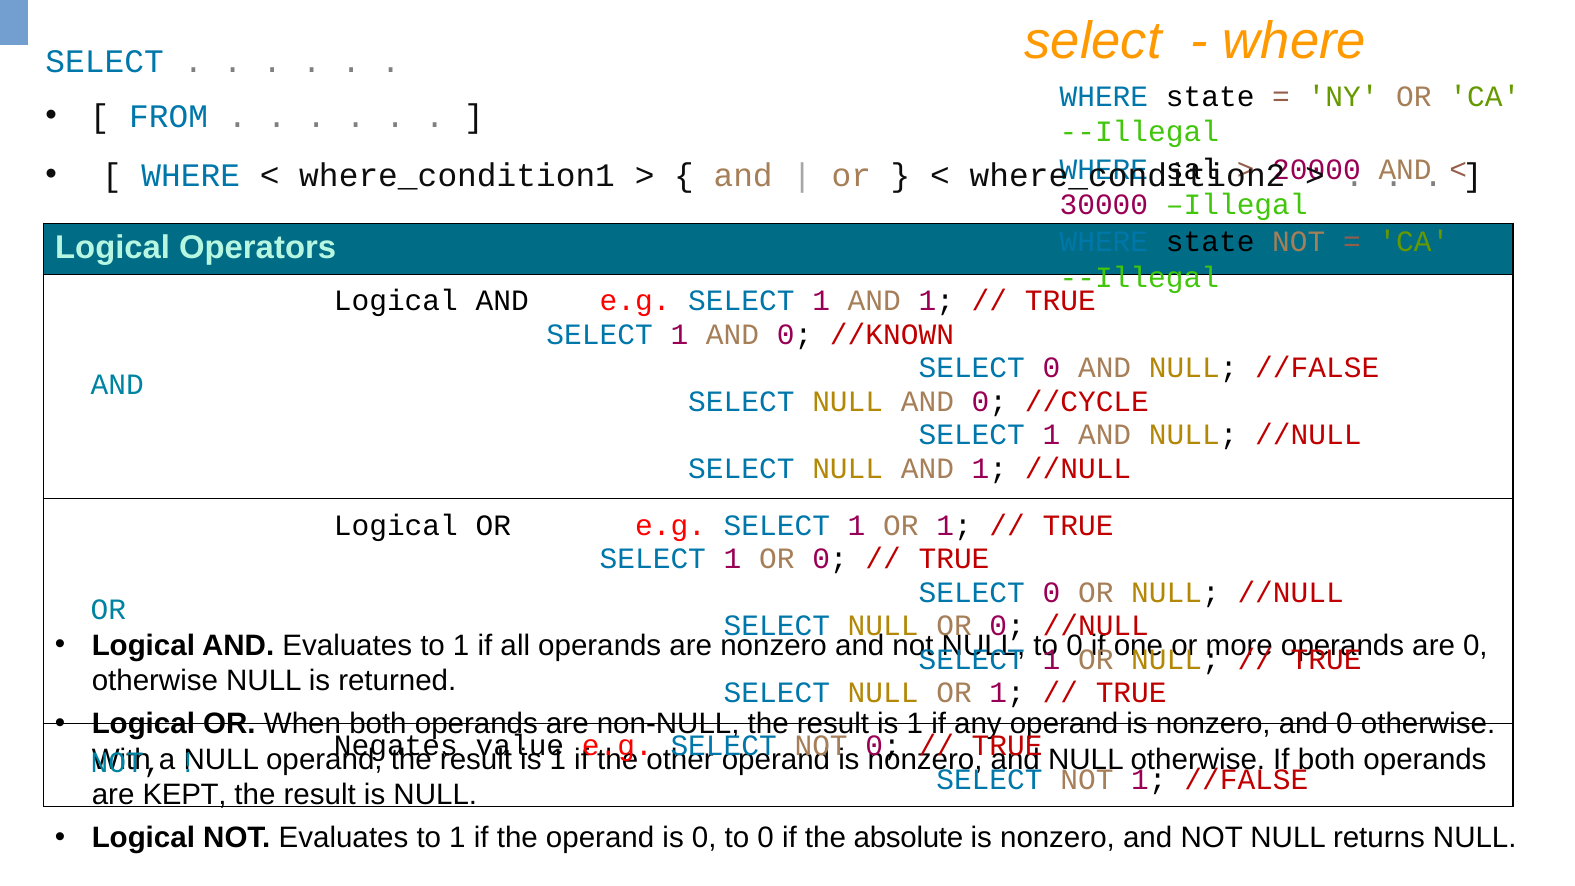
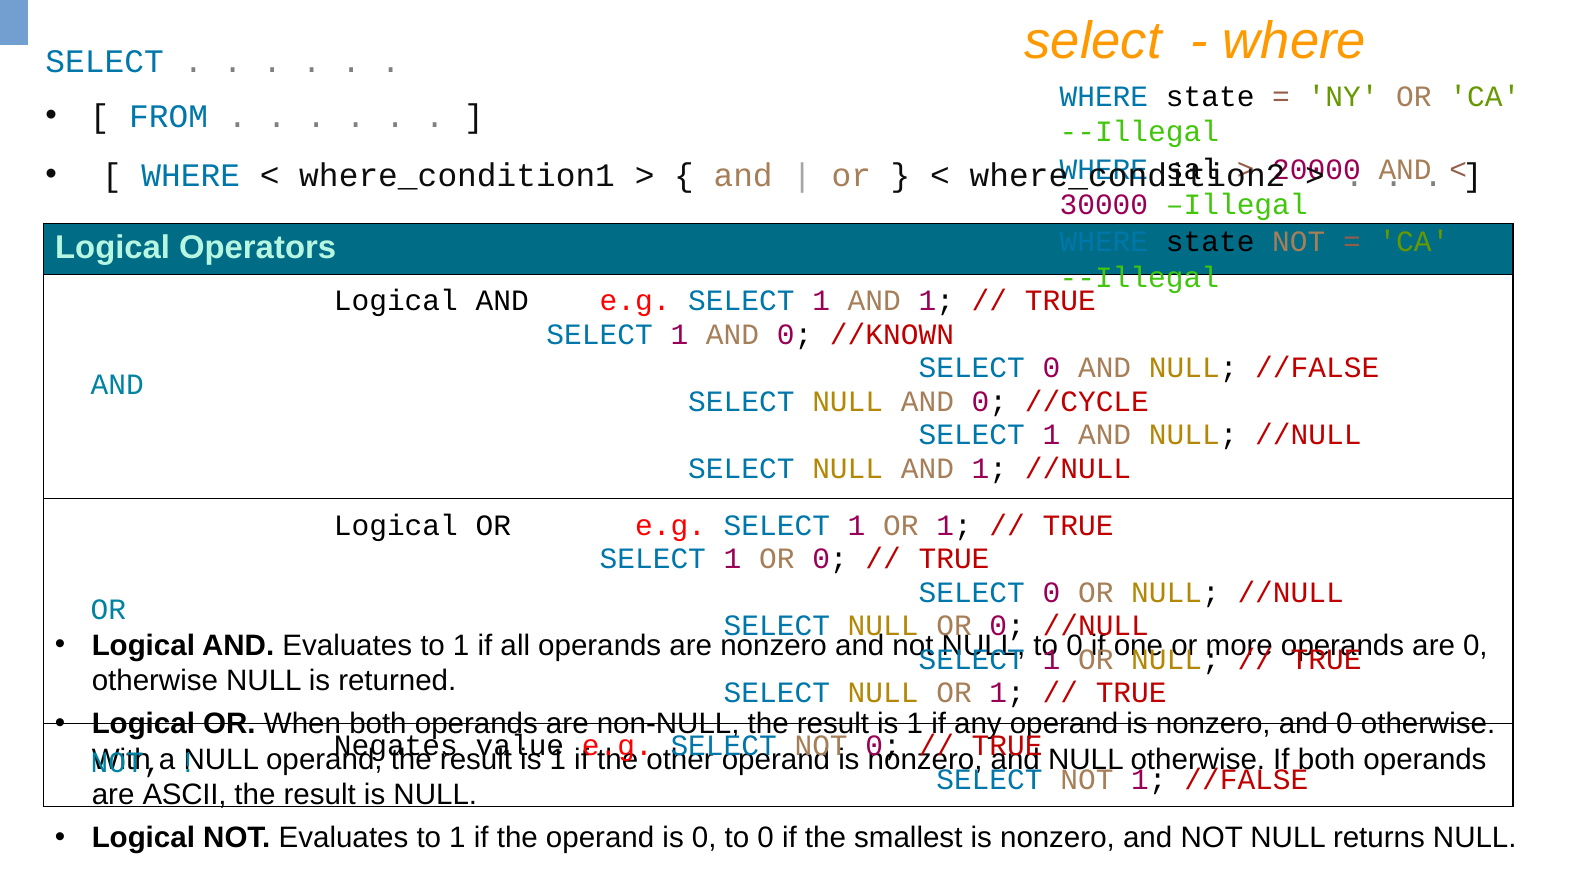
KEPT: KEPT -> ASCII (185, 795)
absolute: absolute -> smallest (908, 838)
